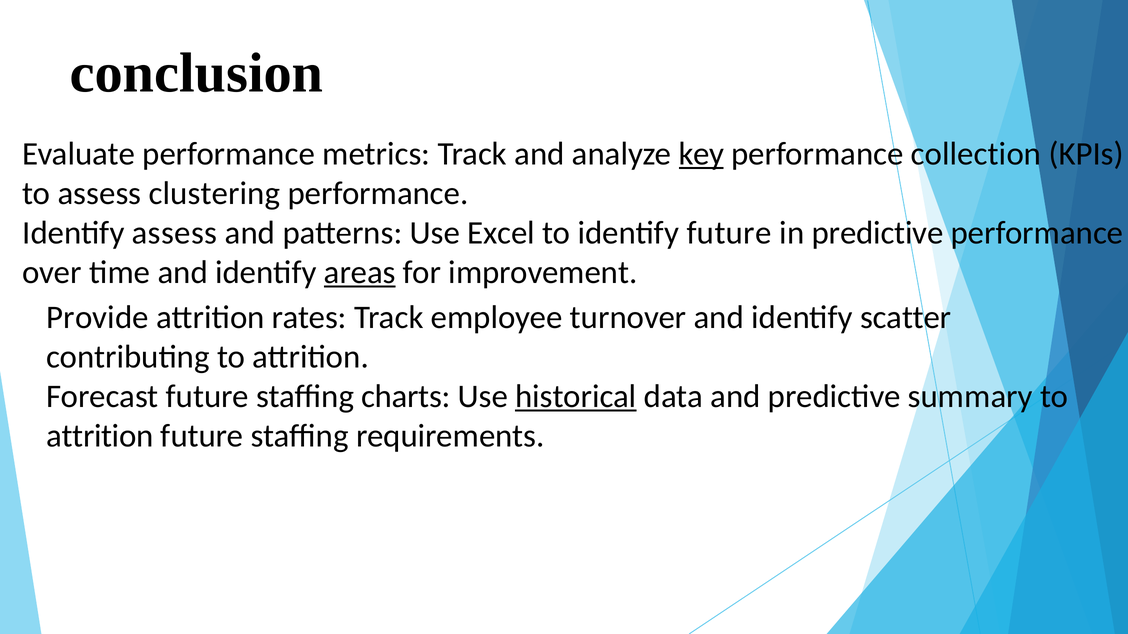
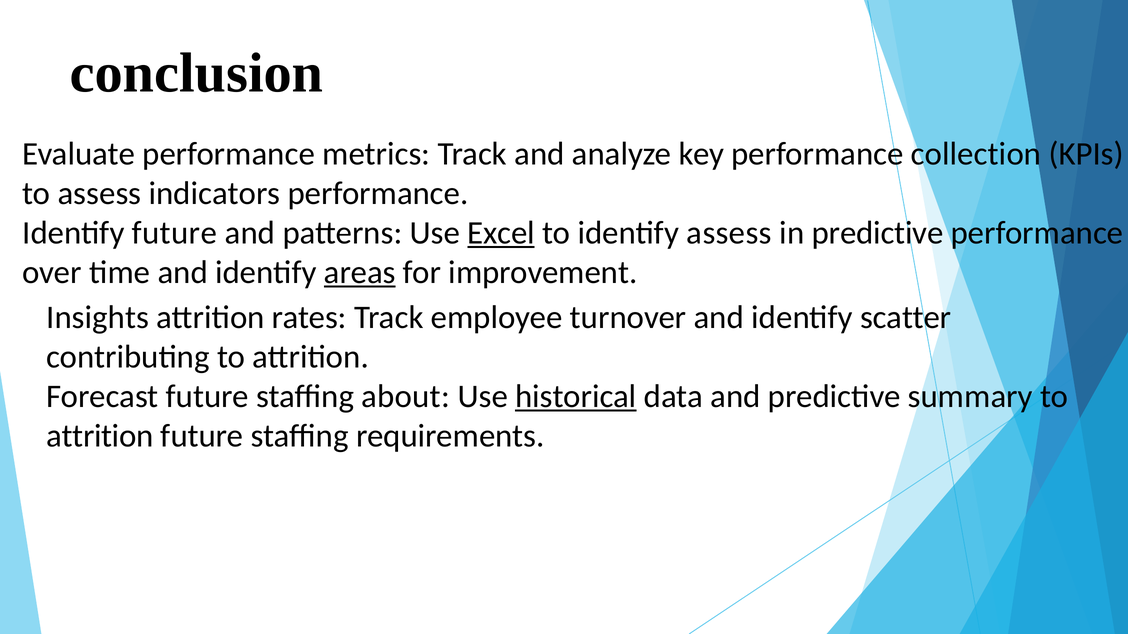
key underline: present -> none (701, 154)
clustering: clustering -> indicators (215, 194)
Identify assess: assess -> future (175, 233)
Excel underline: none -> present (501, 233)
identify future: future -> assess (729, 233)
Provide: Provide -> Insights (98, 318)
charts: charts -> about (406, 397)
